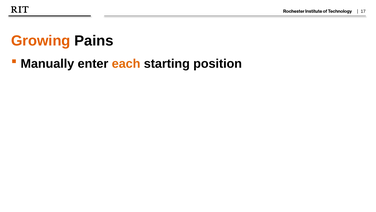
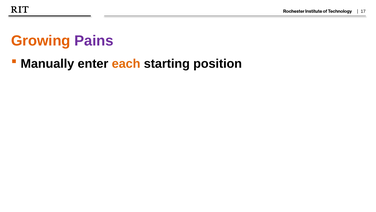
Pains colour: black -> purple (94, 41)
